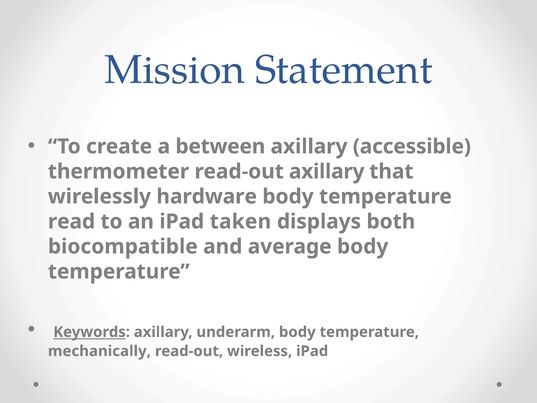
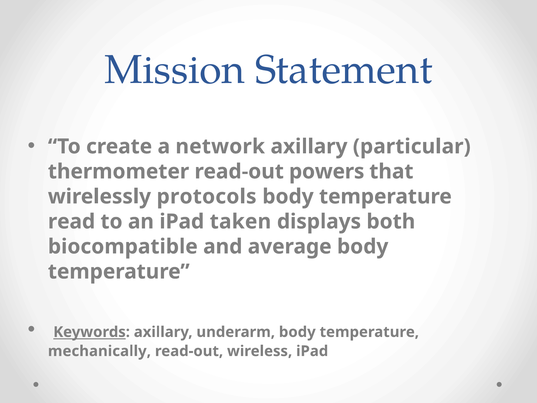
between: between -> network (220, 146)
accessible: accessible -> particular (412, 146)
read-out axillary: axillary -> powers (327, 171)
hardware: hardware -> protocols (207, 196)
